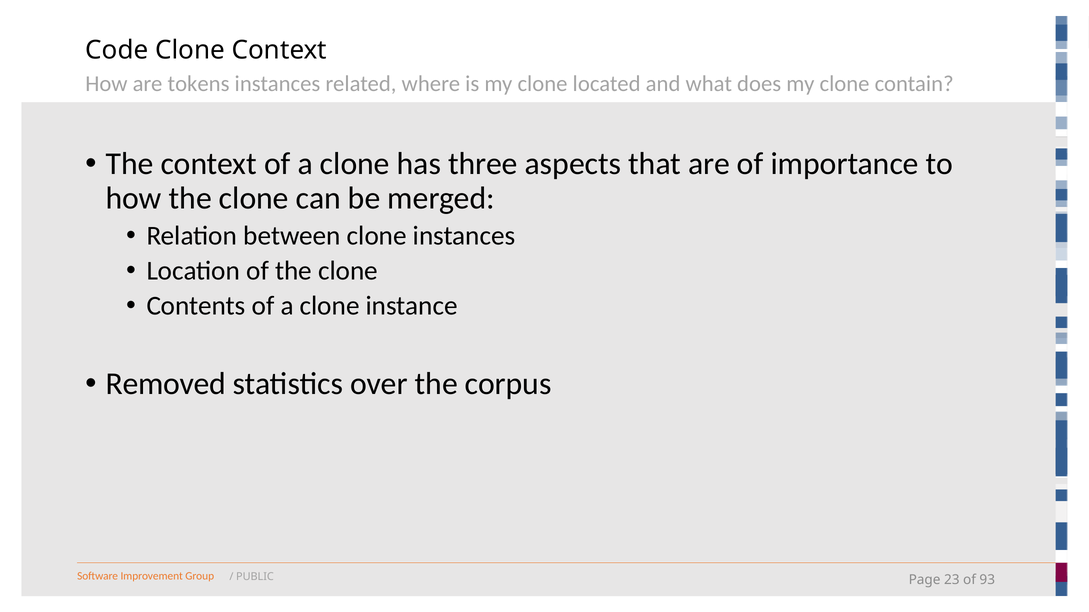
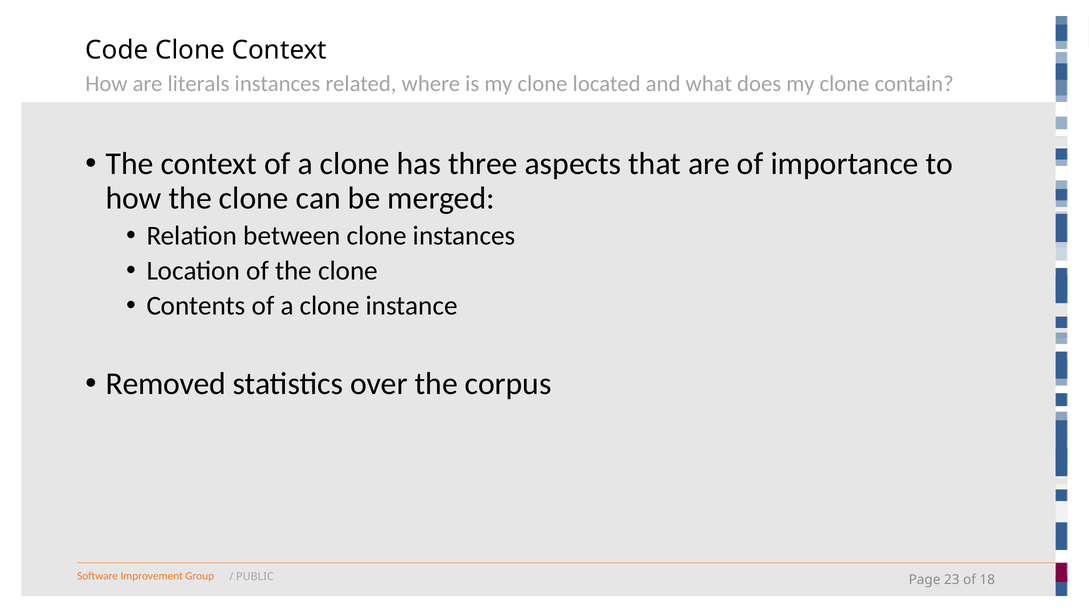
tokens: tokens -> literals (199, 84)
93: 93 -> 18 (987, 580)
